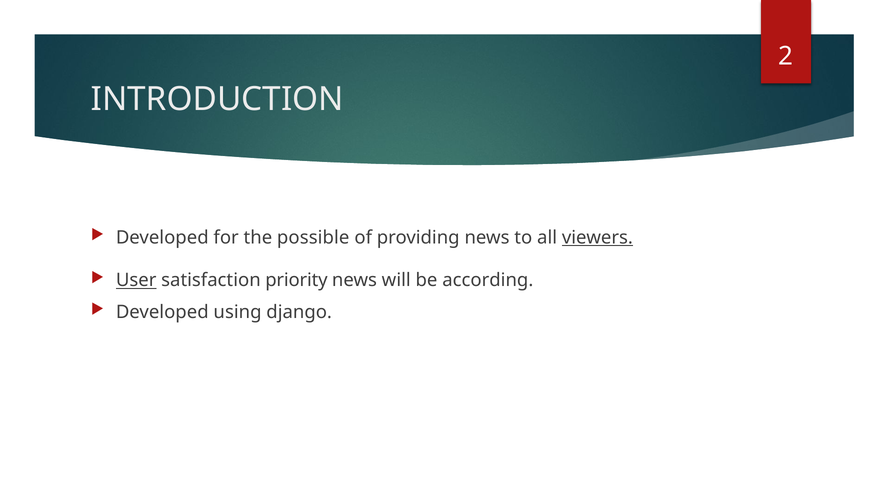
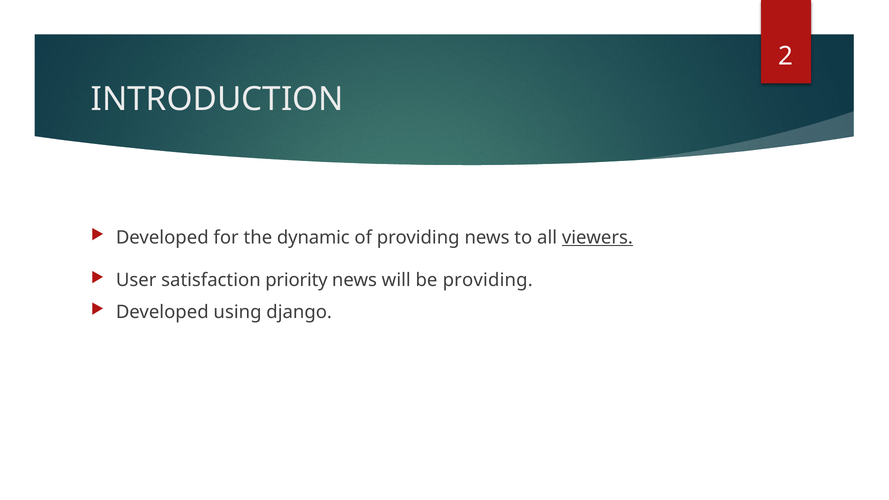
possible: possible -> dynamic (313, 238)
User underline: present -> none (136, 280)
be according: according -> providing (488, 280)
